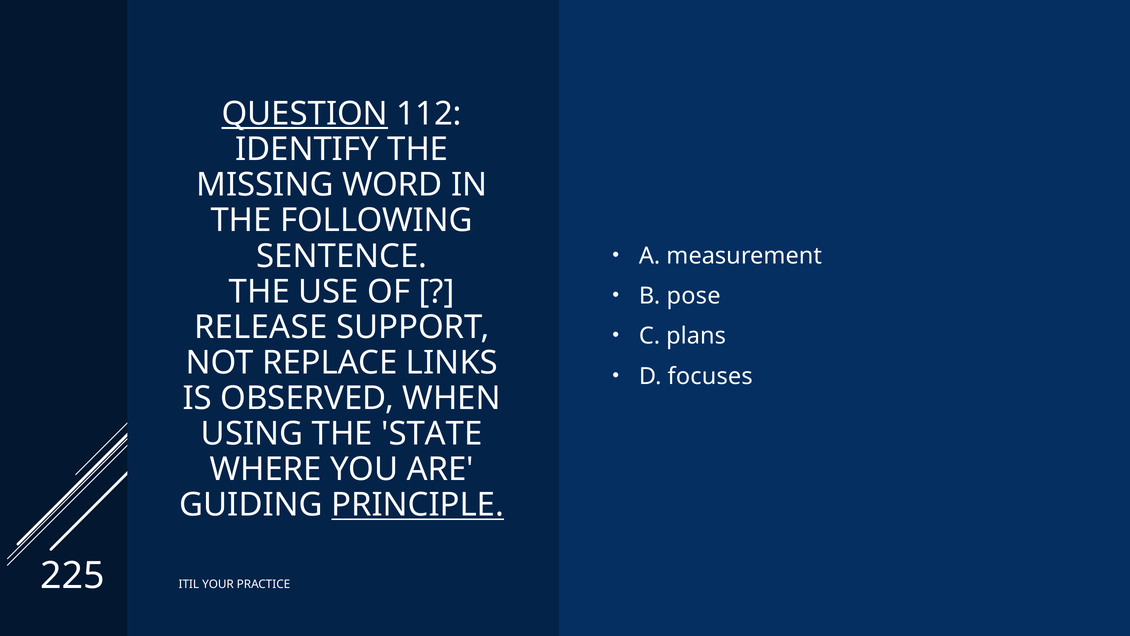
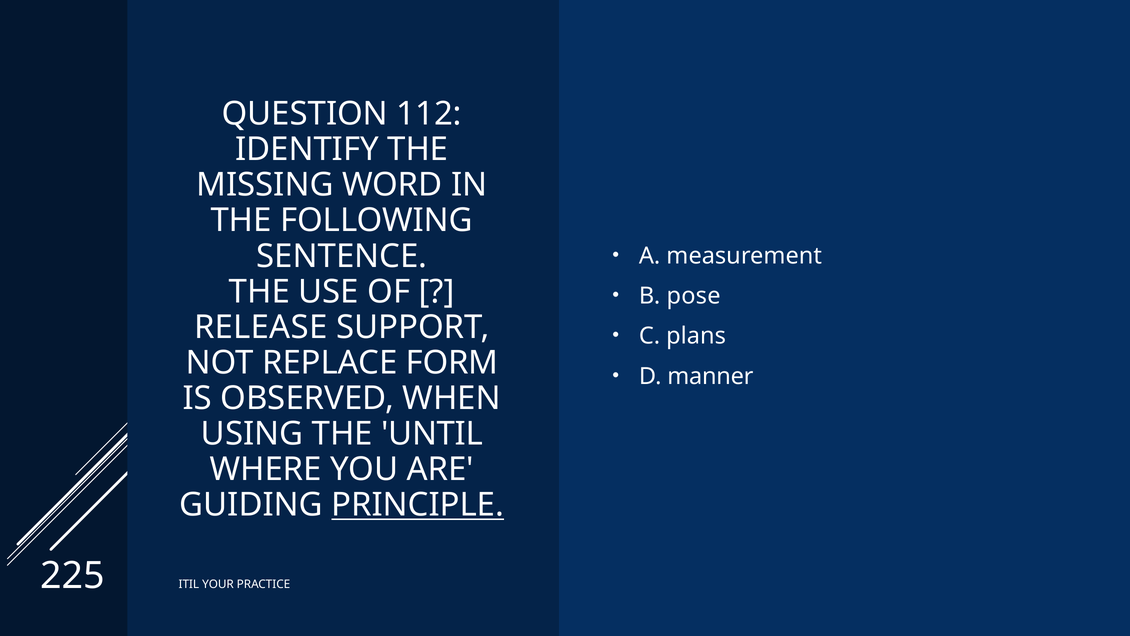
QUESTION underline: present -> none (305, 114)
LINKS: LINKS -> FORM (452, 363)
focuses: focuses -> manner (710, 376)
STATE: STATE -> UNTIL (432, 434)
